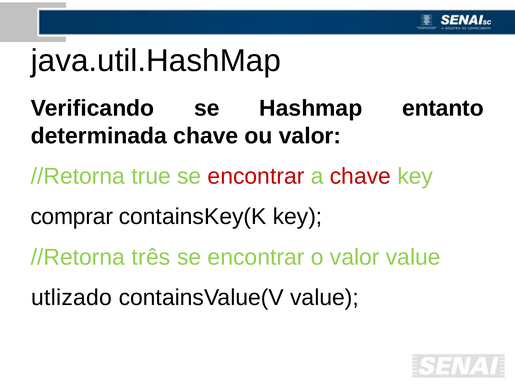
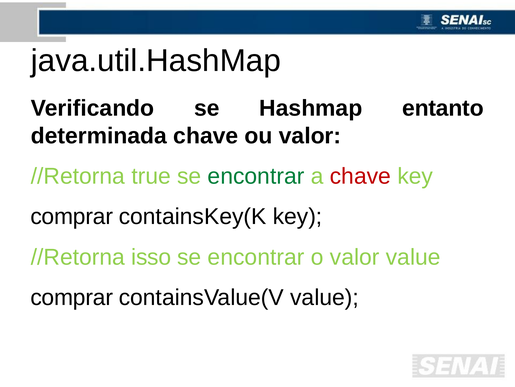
encontrar colour: red -> green (256, 176)
três: três -> isso (151, 257)
utlizado: utlizado -> comprar (72, 297)
